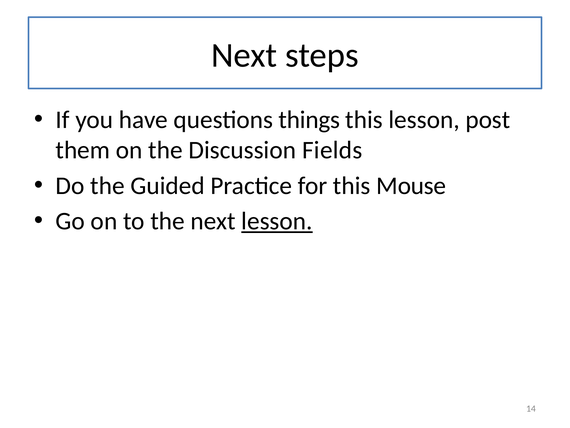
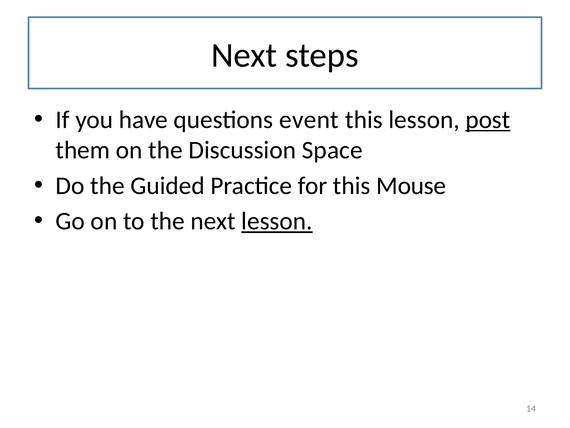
things: things -> event (309, 120)
post underline: none -> present (488, 120)
Fields: Fields -> Space (332, 150)
